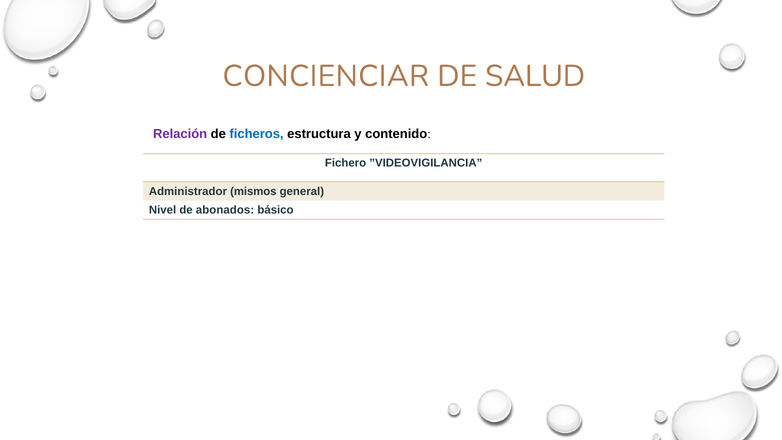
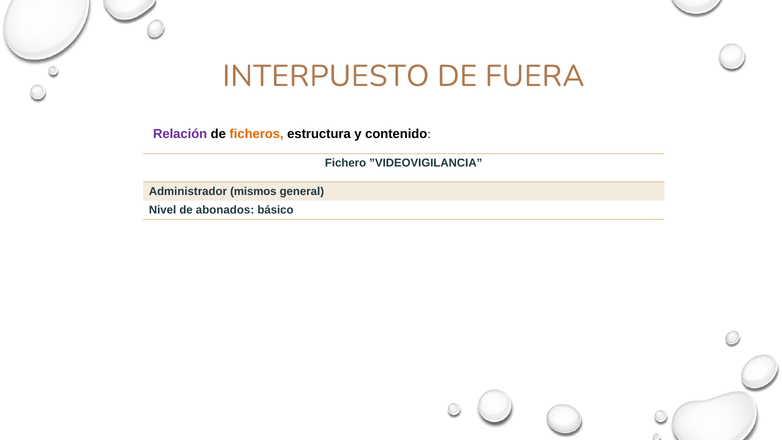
CONCIENCIAR: CONCIENCIAR -> INTERPUESTO (326, 76)
SALUD: SALUD -> FUERA (535, 76)
ficheros colour: blue -> orange (257, 134)
